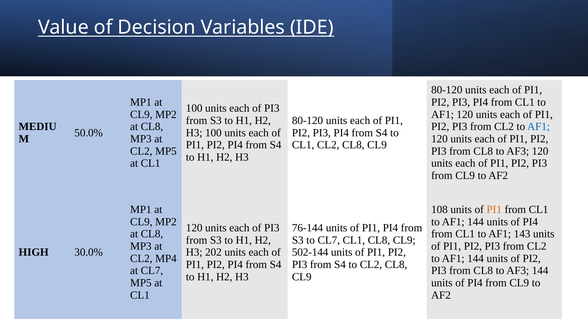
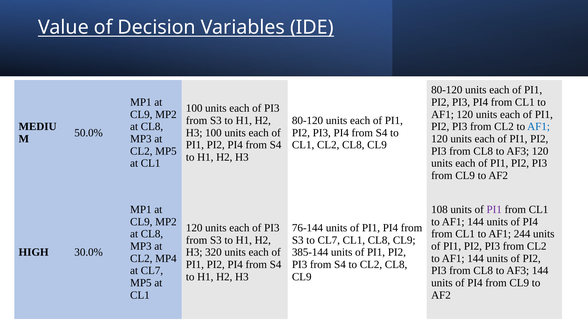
PI1 colour: orange -> purple (494, 209)
143: 143 -> 244 (522, 234)
202: 202 -> 320 (213, 252)
502-144: 502-144 -> 385-144 (310, 252)
